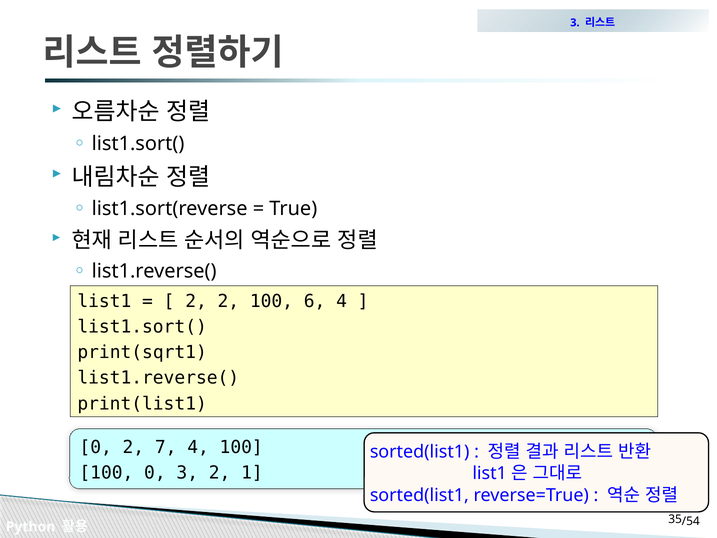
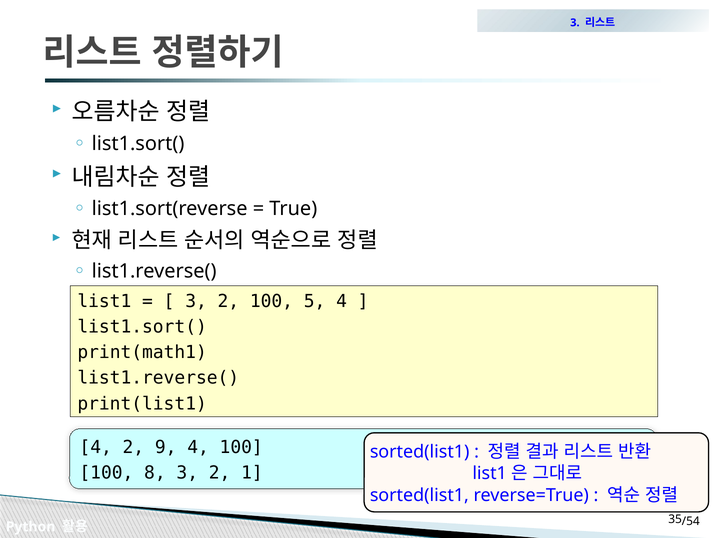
2: 2 -> 3 (196, 301)
6: 6 -> 5 (315, 301)
print(sqrt1: print(sqrt1 -> print(math1 (142, 352)
0: 0 -> 4 (96, 447)
7: 7 -> 9 (166, 447)
100 0: 0 -> 8 (155, 473)
